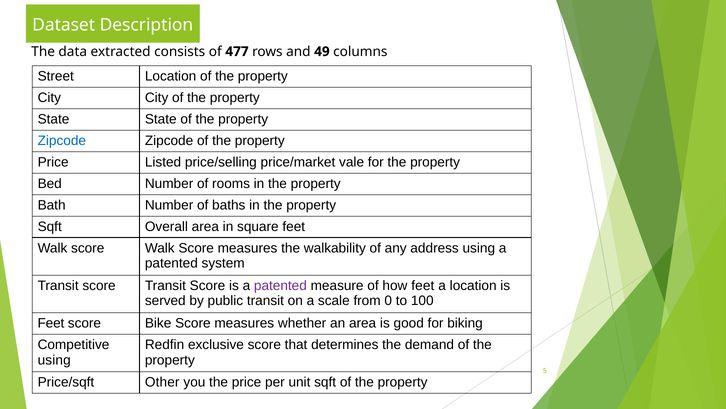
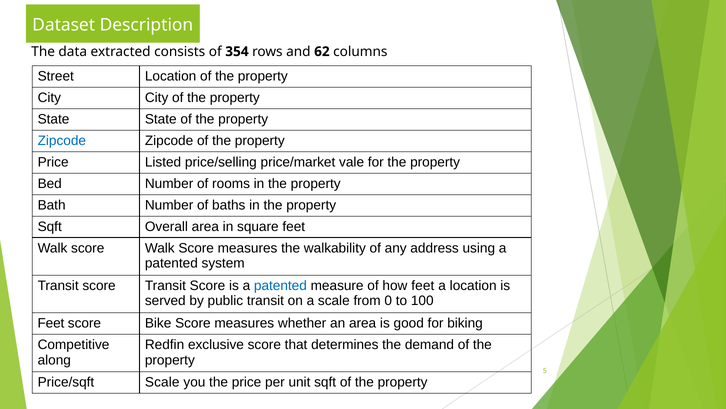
477: 477 -> 354 (237, 52)
49: 49 -> 62 (322, 52)
patented colour: purple -> blue (280, 285)
using: using -> along (54, 359)
Price/sqft Other: Other -> Scale (162, 382)
